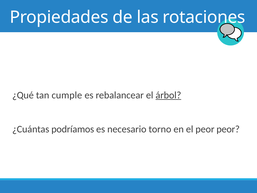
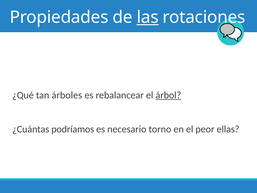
las underline: none -> present (148, 17)
cumple: cumple -> árboles (67, 95)
peor peor: peor -> ellas (228, 129)
